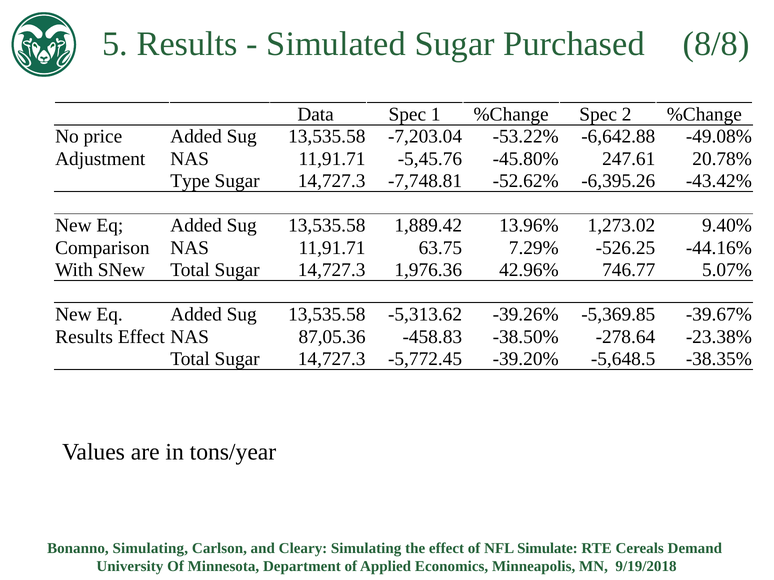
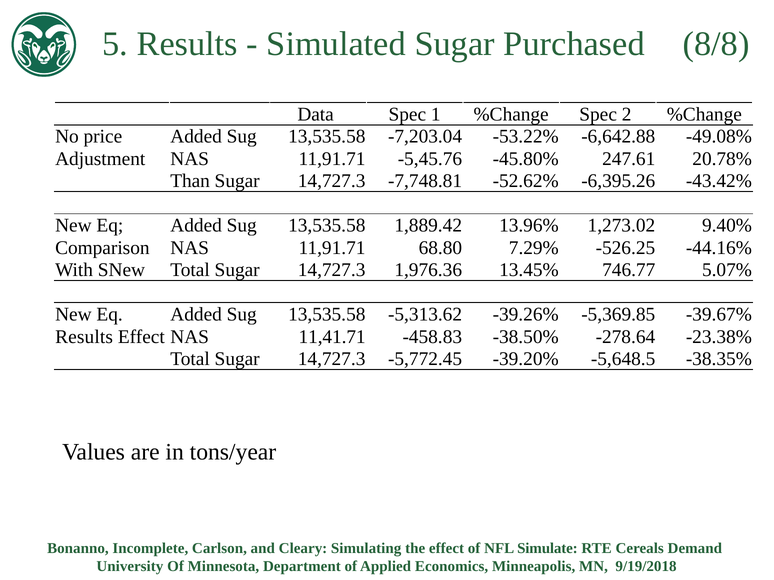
Type: Type -> Than (190, 181)
63.75: 63.75 -> 68.80 (440, 248)
42.96%: 42.96% -> 13.45% (529, 270)
87,05.36: 87,05.36 -> 11,41.71 (332, 337)
Bonanno Simulating: Simulating -> Incomplete (150, 549)
